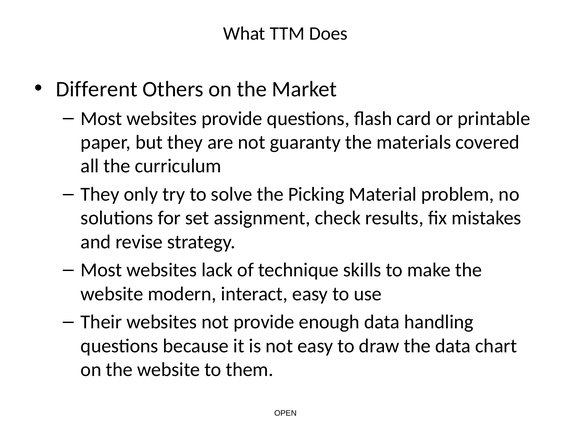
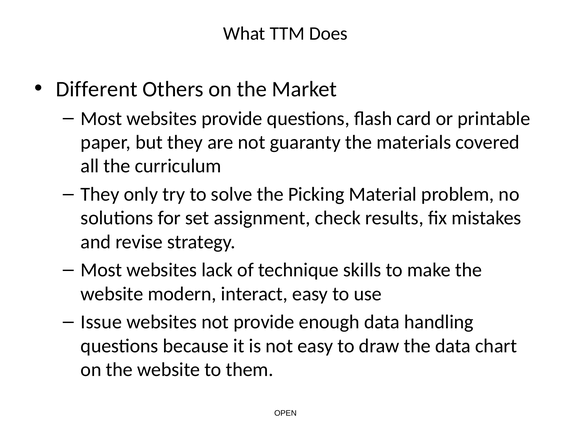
Their: Their -> Issue (101, 322)
